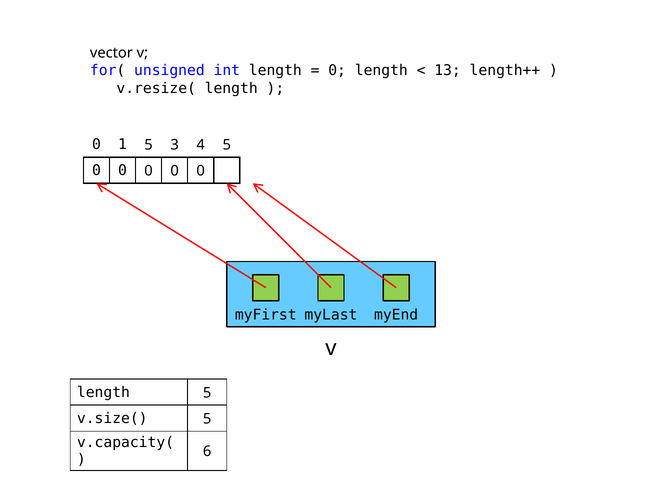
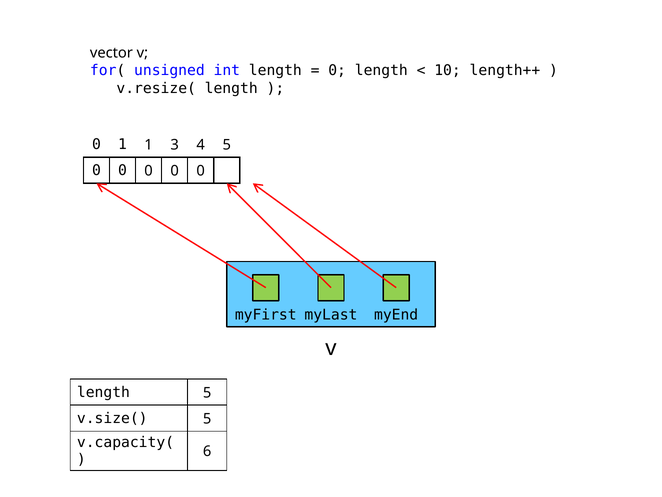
13: 13 -> 10 (448, 71)
1 5: 5 -> 1 (149, 145)
